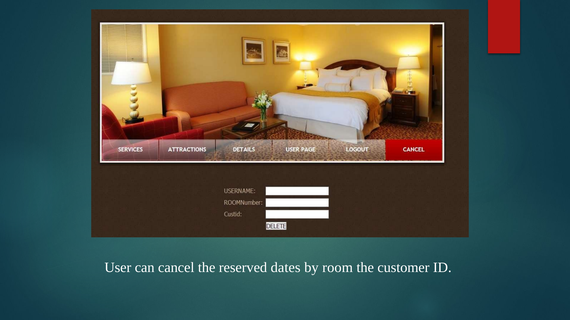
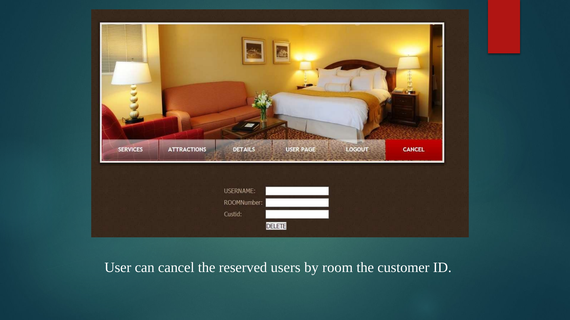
dates: dates -> users (286, 268)
